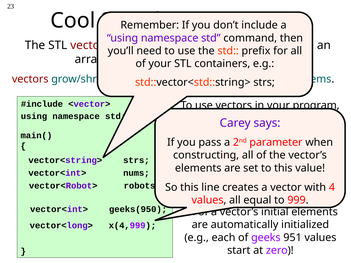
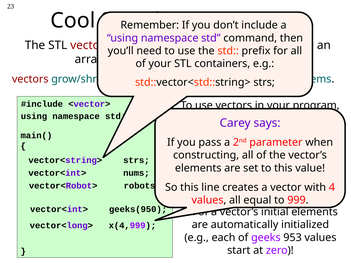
951: 951 -> 953 (293, 238)
